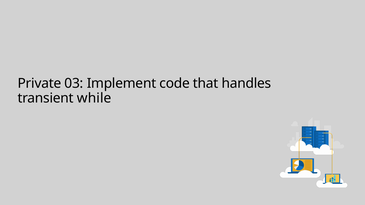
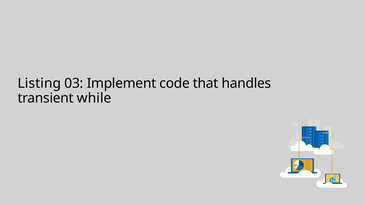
Private: Private -> Listing (39, 84)
